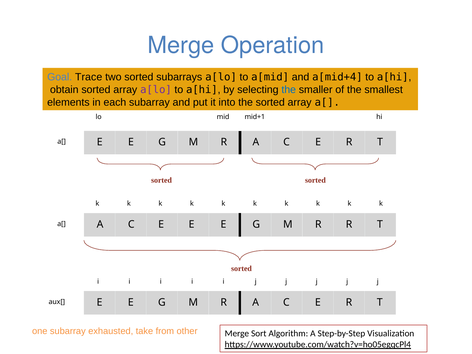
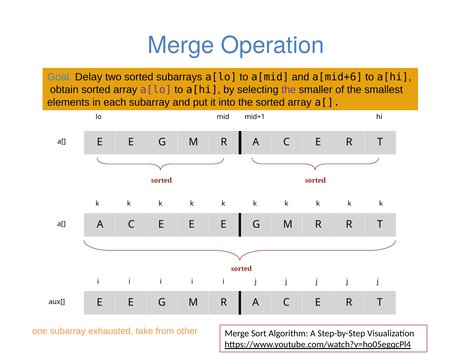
Trace: Trace -> Delay (89, 77)
a[mid+4: a[mid+4 -> a[mid+6 (337, 77)
the colour: blue -> purple (289, 90)
